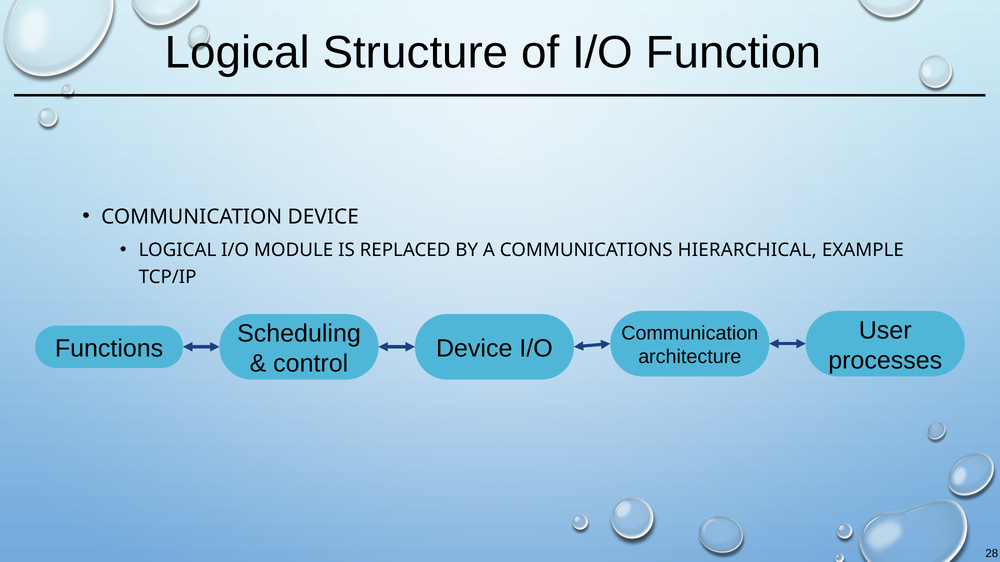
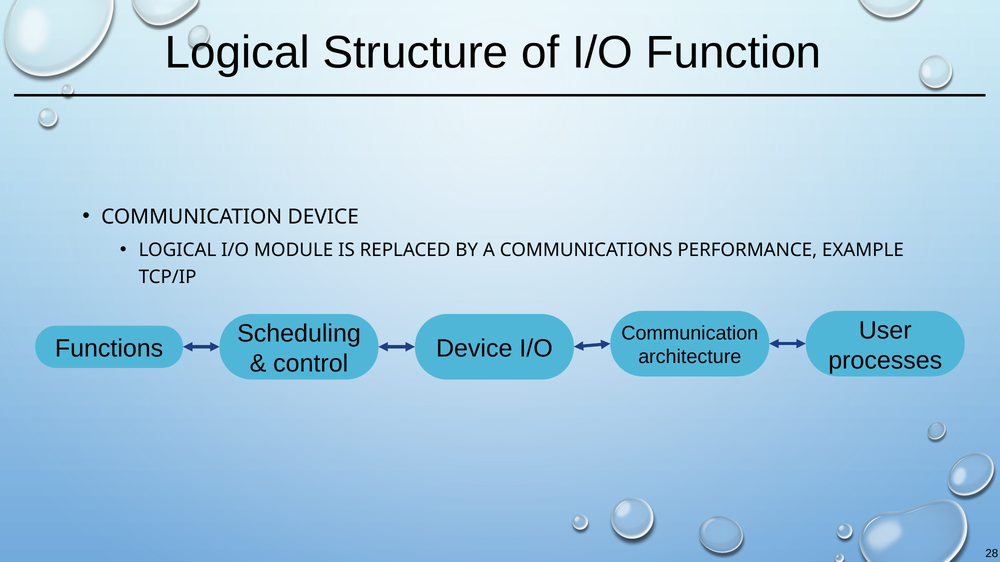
HIERARCHICAL: HIERARCHICAL -> PERFORMANCE (747, 250)
